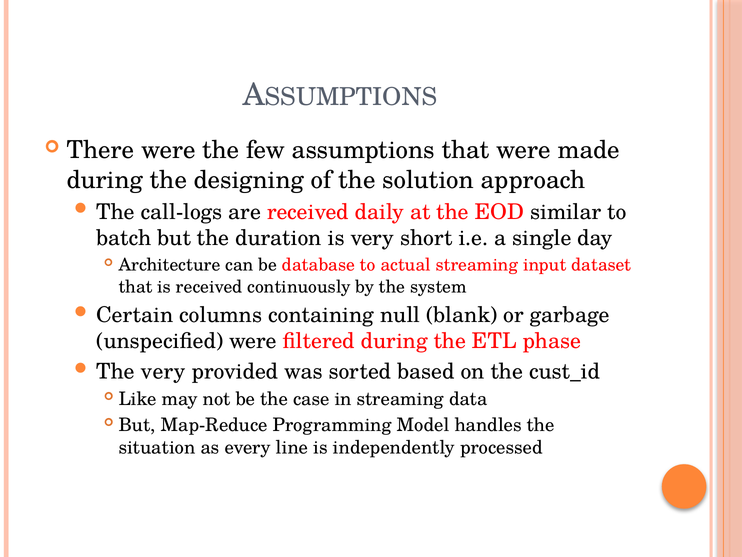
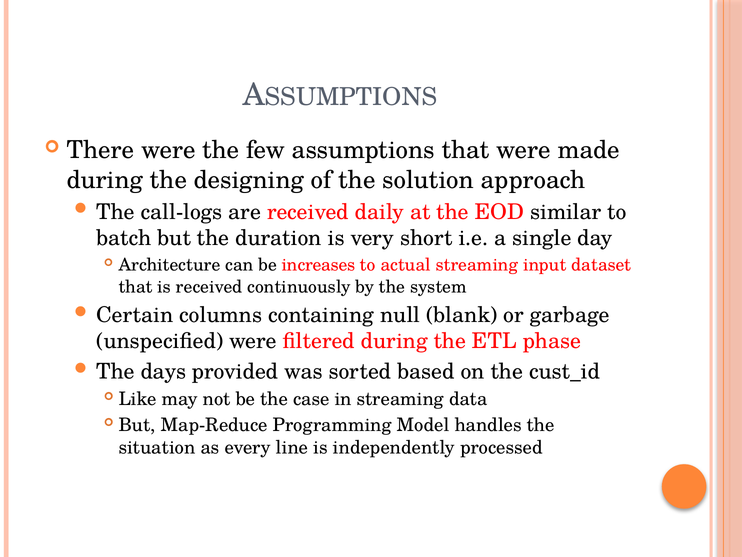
database: database -> increases (319, 265)
The very: very -> days (163, 371)
